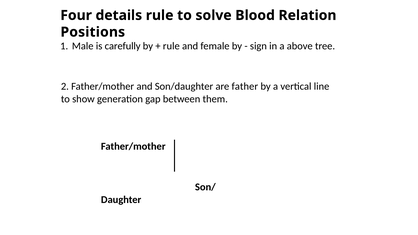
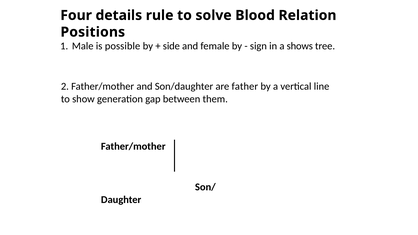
carefully: carefully -> possible (123, 46)
rule: rule -> side (171, 46)
above: above -> shows (300, 46)
